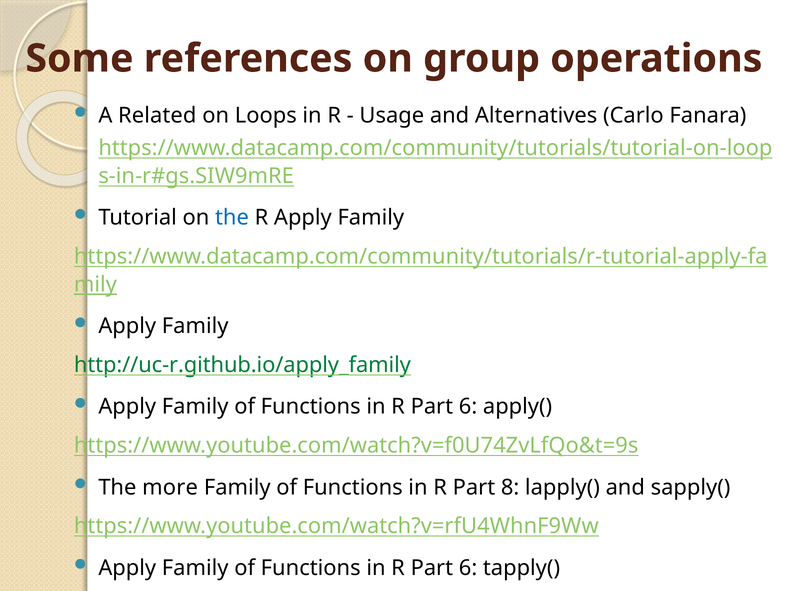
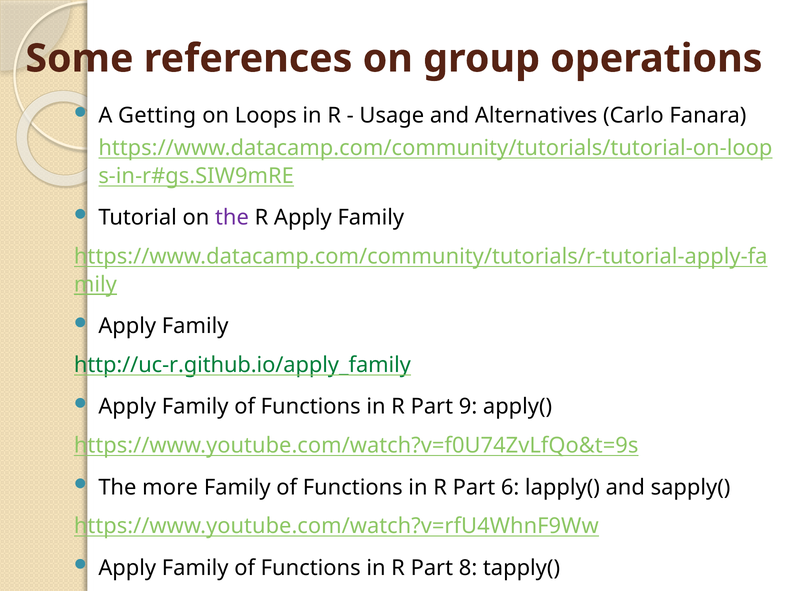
Related: Related -> Getting (157, 116)
the colour: blue -> purple (232, 218)
6: 6 -> 9 (468, 407)
8: 8 -> 6 (510, 487)
6: 6 -> 8 (468, 568)
